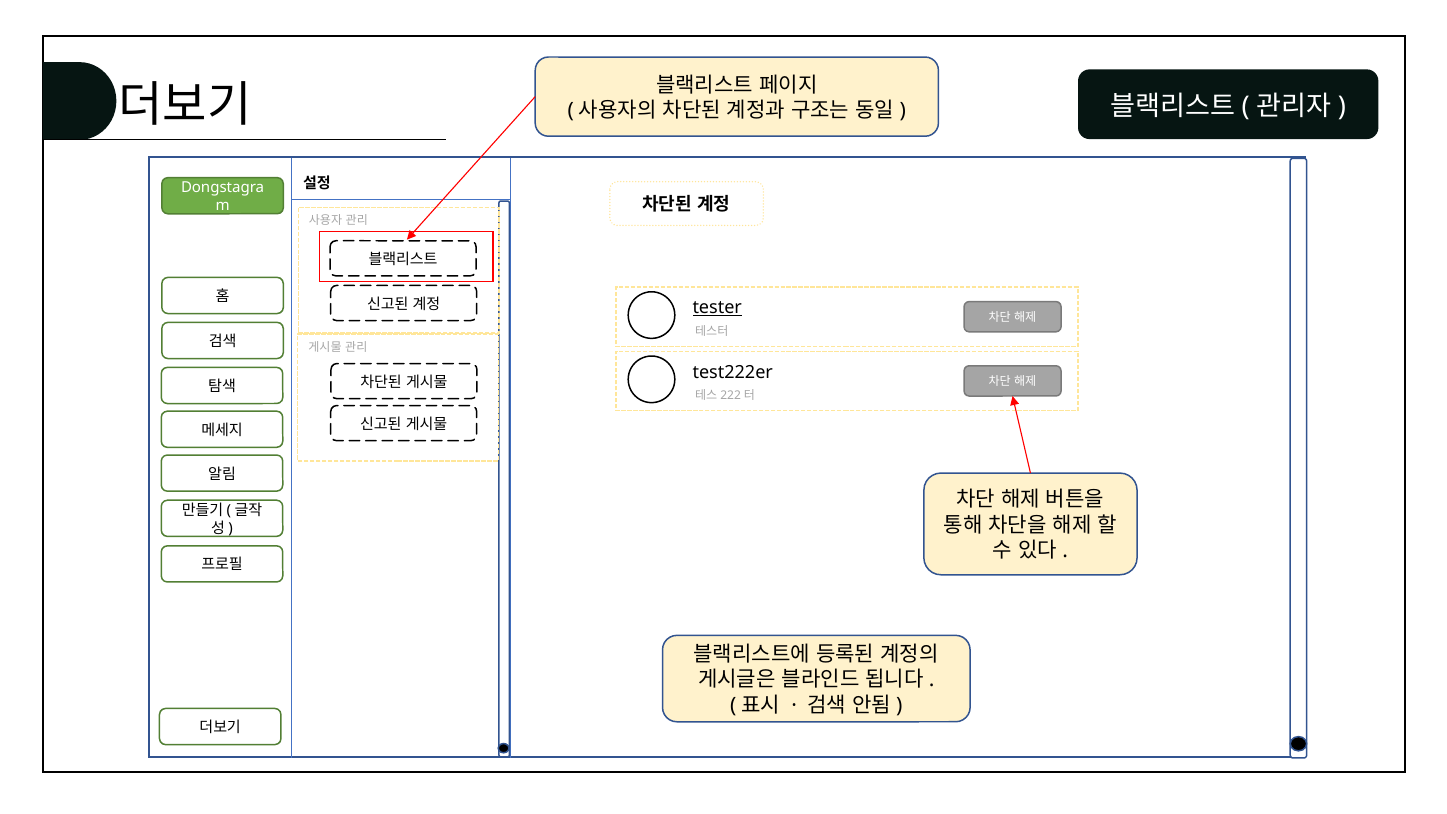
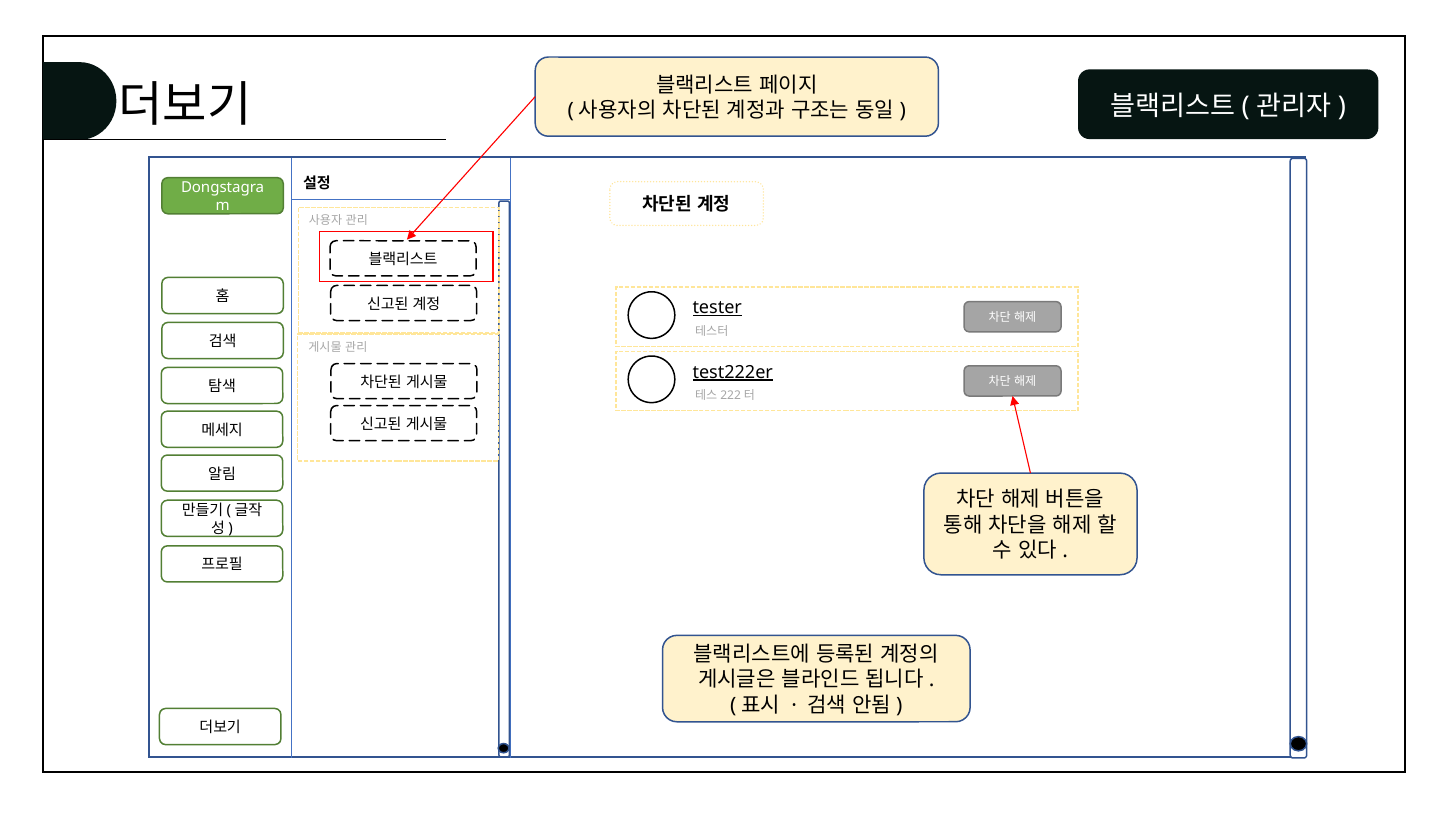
test222er underline: none -> present (733, 372)
